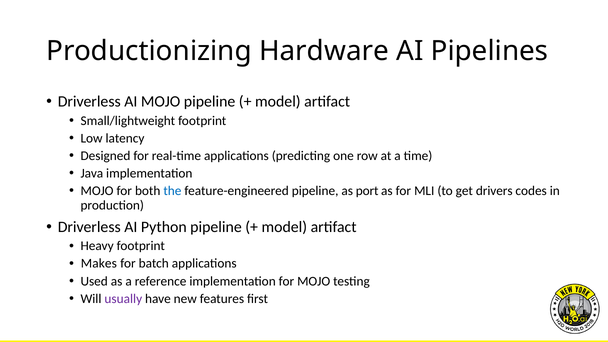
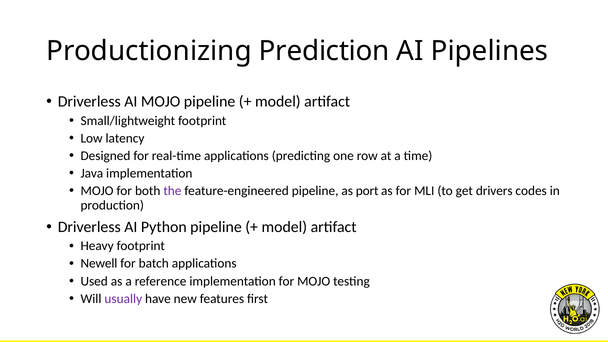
Hardware: Hardware -> Prediction (324, 51)
the colour: blue -> purple (172, 191)
Makes: Makes -> Newell (99, 264)
